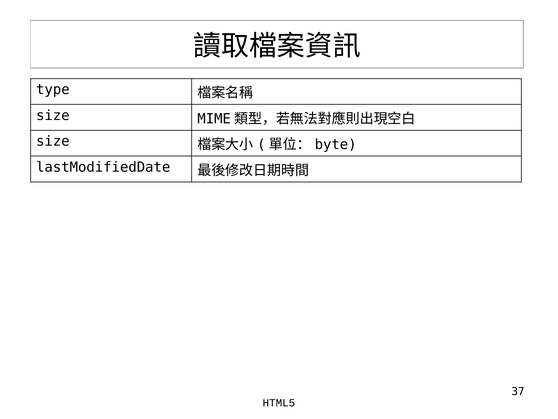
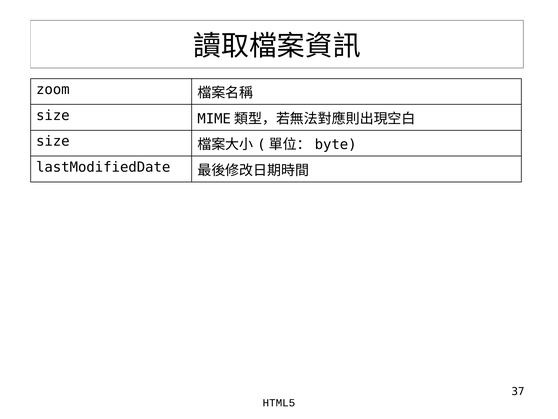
type: type -> zoom (53, 90)
